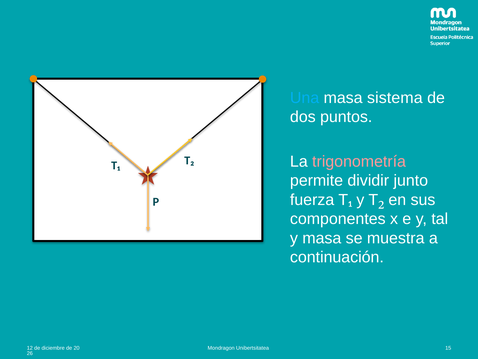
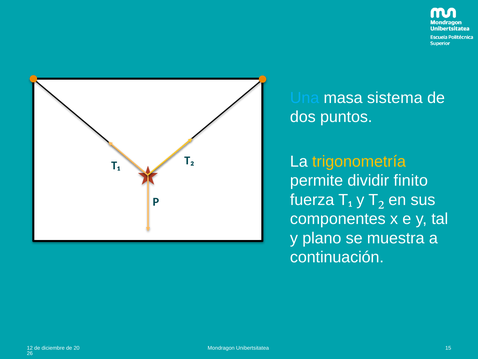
trigonometría colour: pink -> yellow (359, 161)
junto: junto -> finito (411, 180)
y masa: masa -> plano (322, 238)
